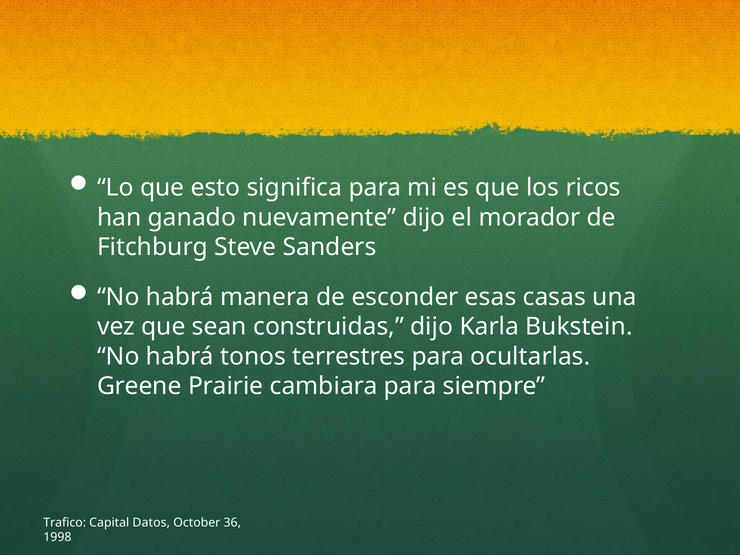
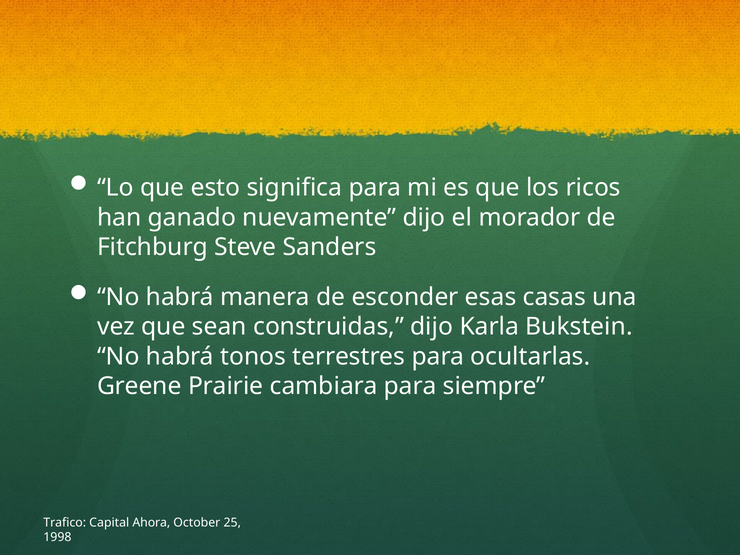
Datos: Datos -> Ahora (151, 523)
36: 36 -> 25 (232, 523)
